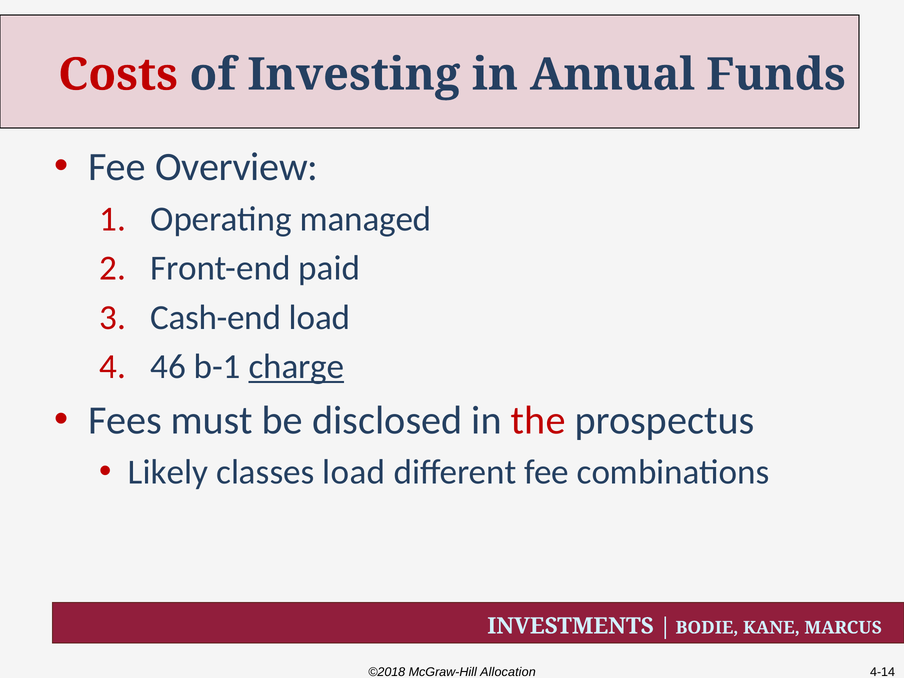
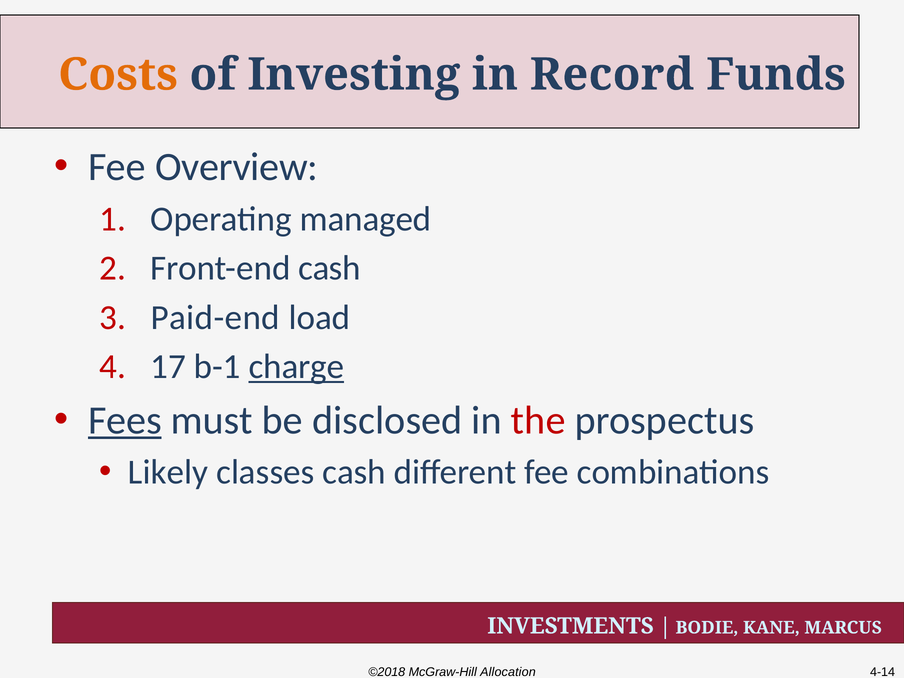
Costs colour: red -> orange (118, 75)
Annual: Annual -> Record (612, 75)
Front-end paid: paid -> cash (329, 268)
Cash-end: Cash-end -> Paid-end (215, 318)
46: 46 -> 17 (168, 367)
Fees underline: none -> present (125, 420)
classes load: load -> cash (354, 472)
